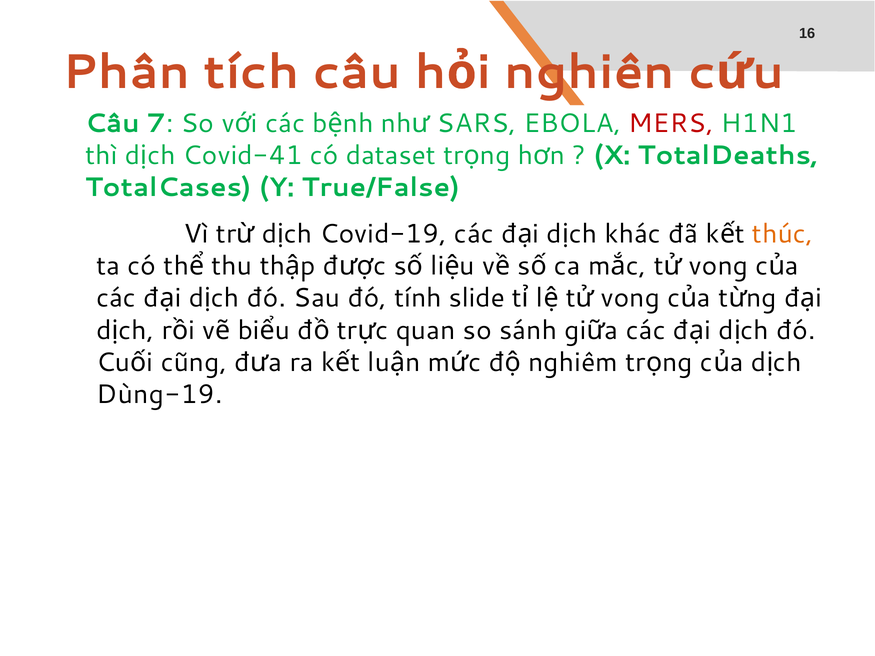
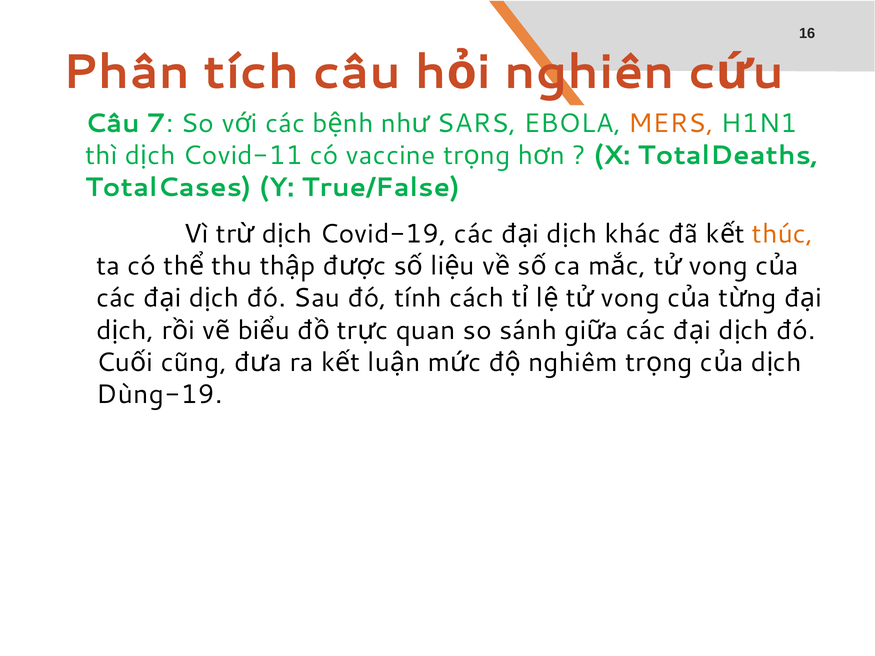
MERS colour: red -> orange (671, 123)
Covid-41: Covid-41 -> Covid-11 (243, 155)
dataset: dataset -> vaccine (391, 155)
slide: slide -> cách (477, 298)
